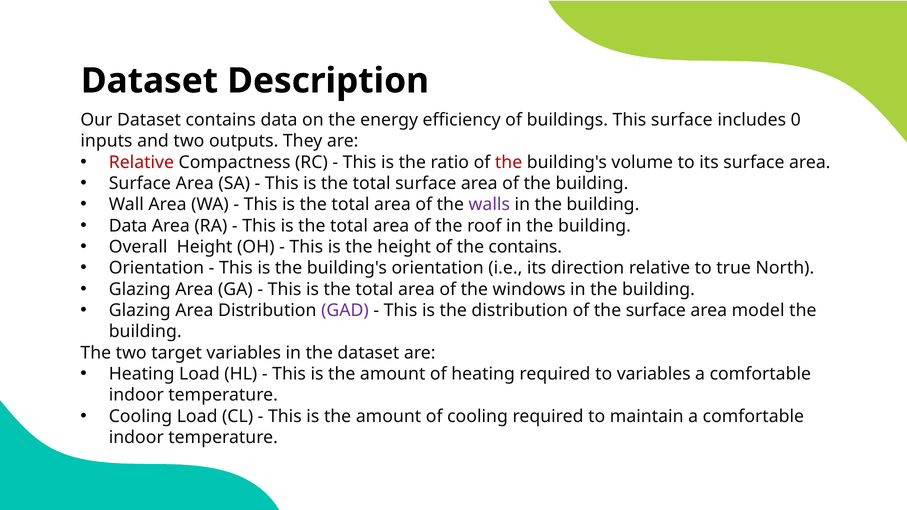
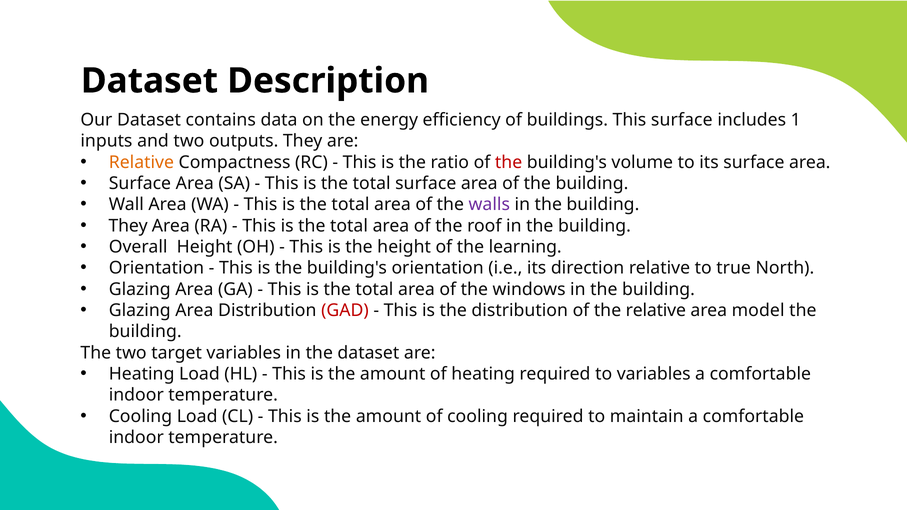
0: 0 -> 1 (796, 120)
Relative colour: red -> orange (141, 162)
Data: Data -> They (128, 226)
the contains: contains -> learning (525, 247)
GAD colour: purple -> red (345, 311)
the surface: surface -> relative (656, 311)
